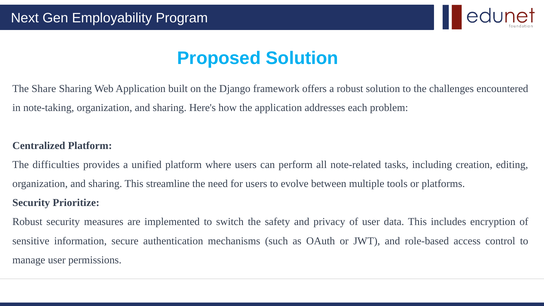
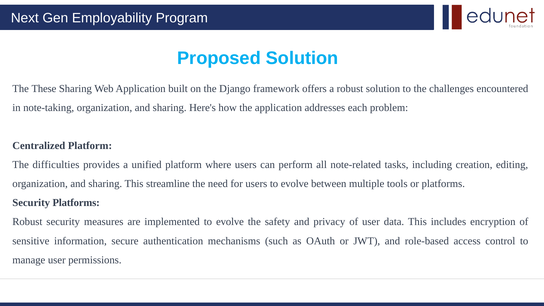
Share: Share -> These (44, 89)
Security Prioritize: Prioritize -> Platforms (76, 203)
implemented to switch: switch -> evolve (230, 222)
